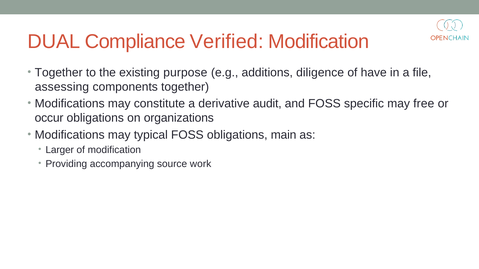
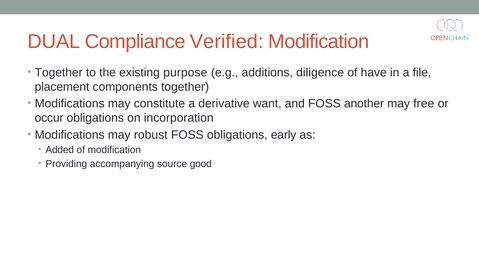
assessing: assessing -> placement (62, 87)
audit: audit -> want (267, 104)
specific: specific -> another (364, 104)
organizations: organizations -> incorporation (179, 118)
typical: typical -> robust (151, 135)
main: main -> early (284, 135)
Larger: Larger -> Added (60, 150)
work: work -> good (201, 164)
